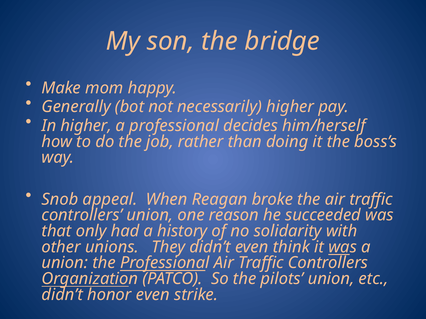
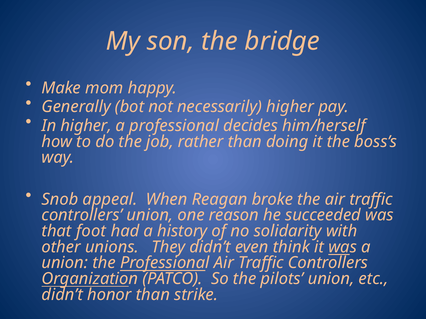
only: only -> foot (91, 231)
honor even: even -> than (153, 295)
